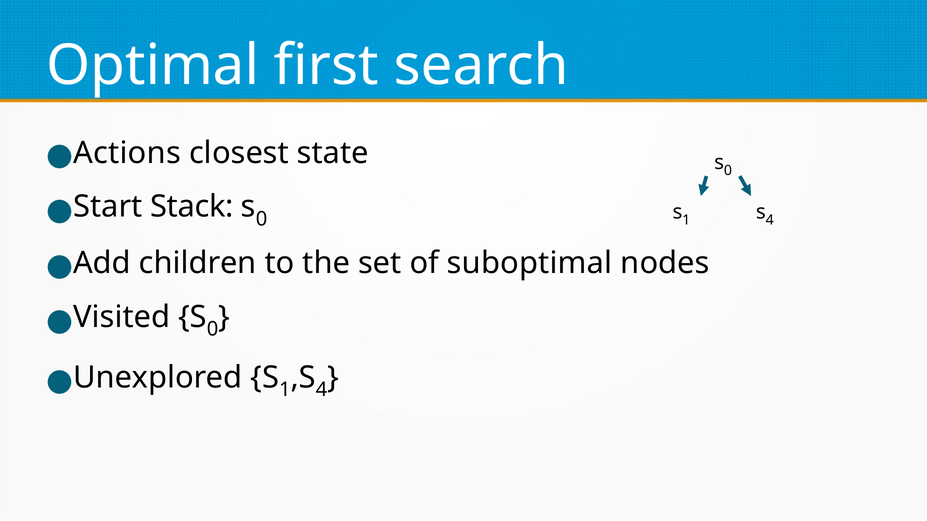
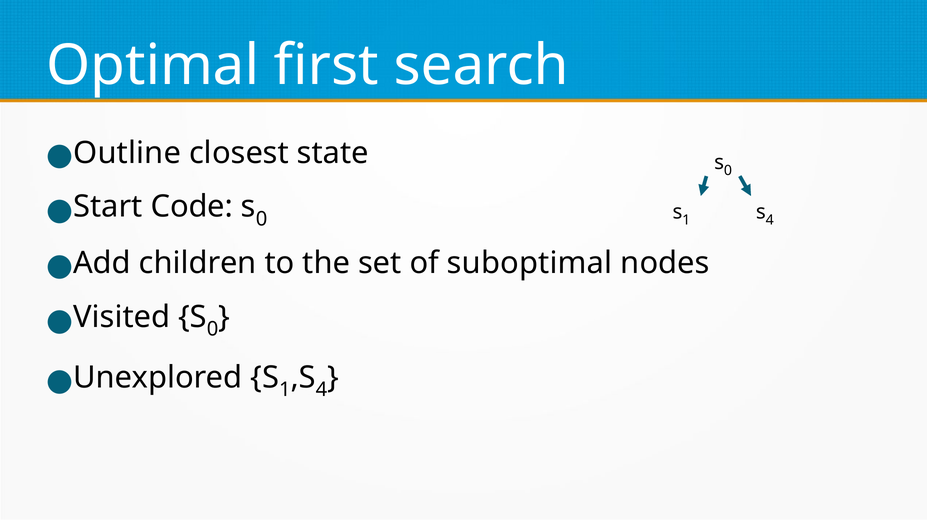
Actions: Actions -> Outline (127, 153)
Stack: Stack -> Code (192, 207)
